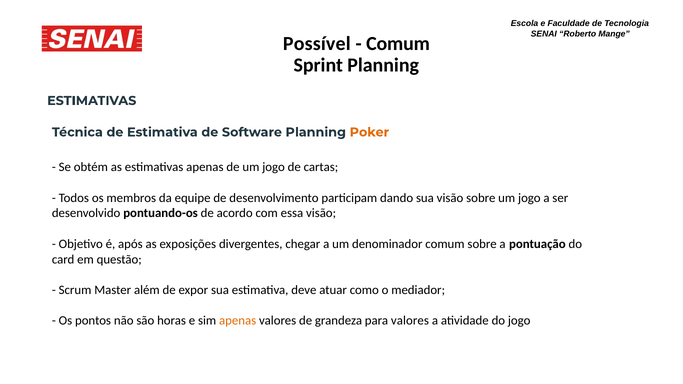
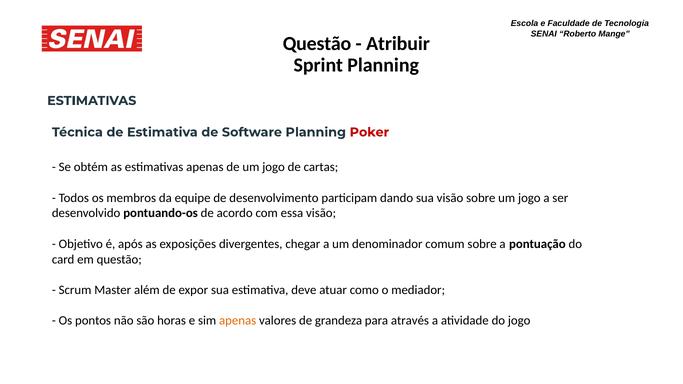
Possível: Possível -> Questão (317, 44)
Comum: Comum -> Atribuir (398, 44)
Poker colour: orange -> red (369, 132)
para valores: valores -> através (410, 321)
